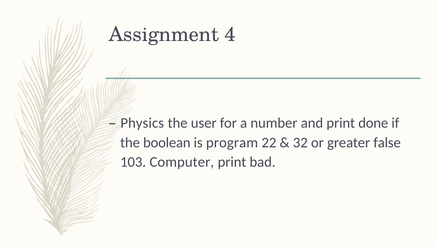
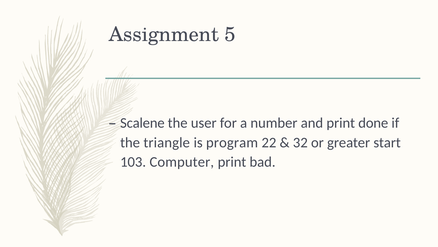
4: 4 -> 5 (230, 35)
Physics: Physics -> Scalene (142, 123)
boolean: boolean -> triangle (167, 142)
false: false -> start (387, 142)
